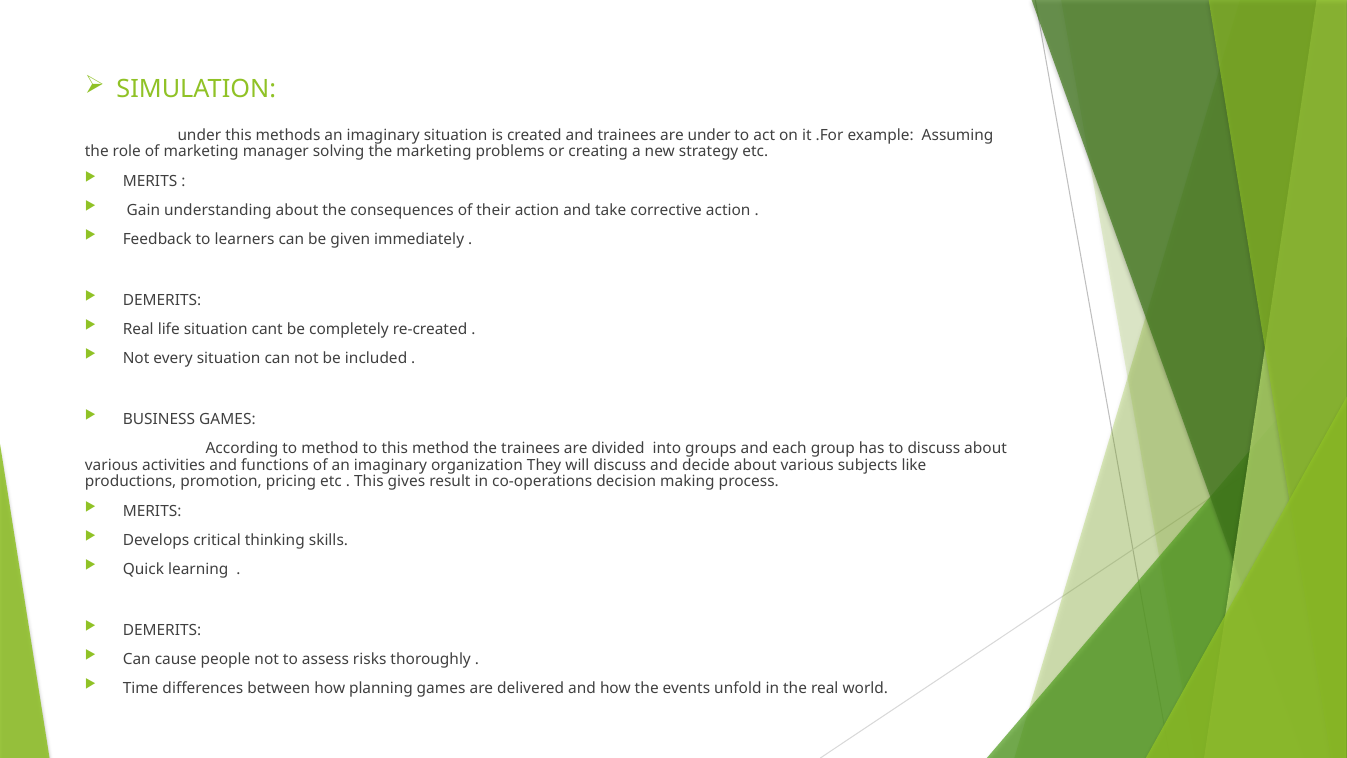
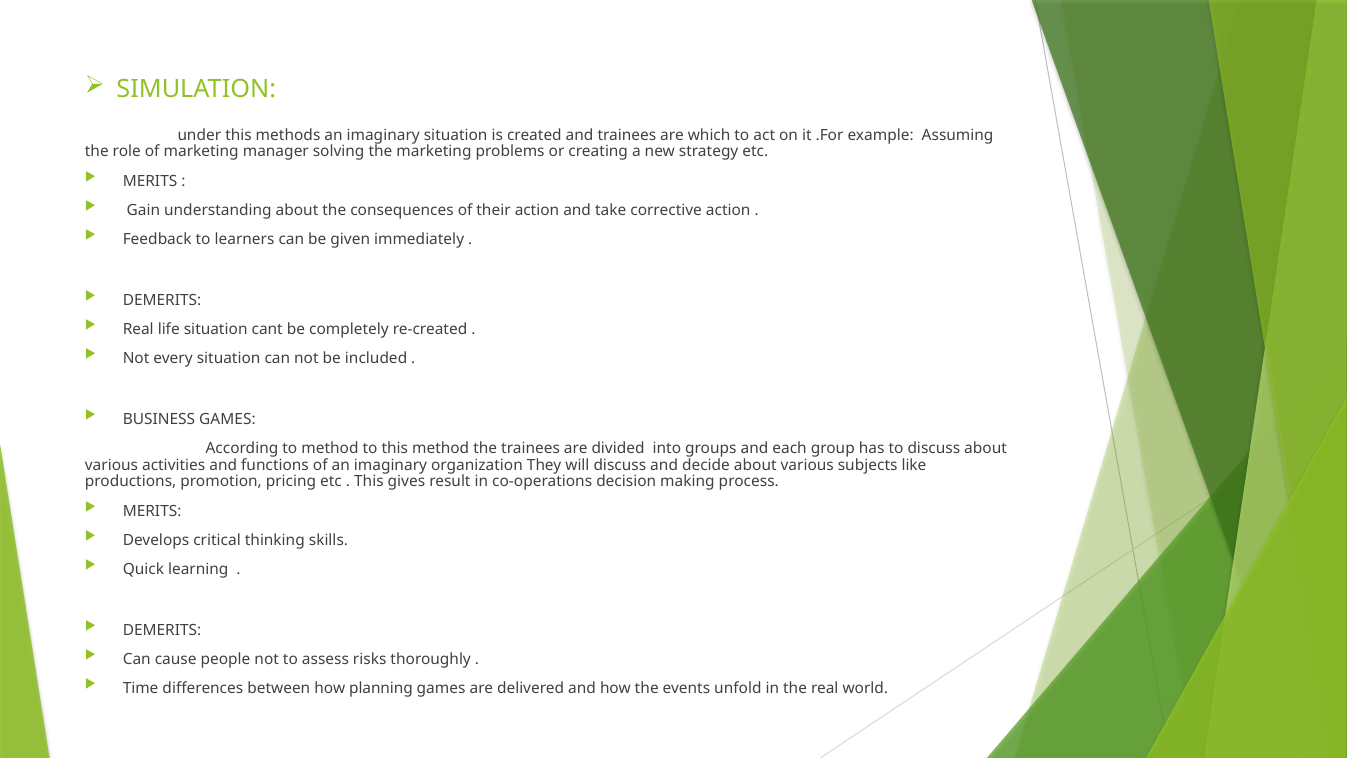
are under: under -> which (709, 135)
